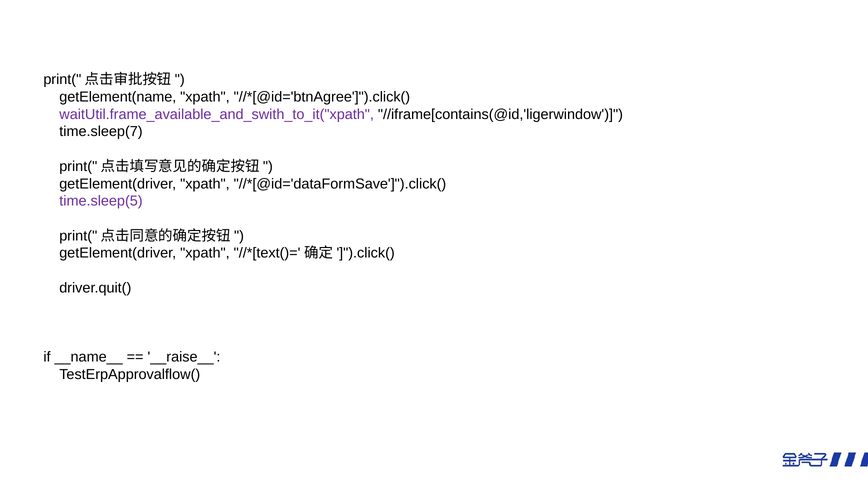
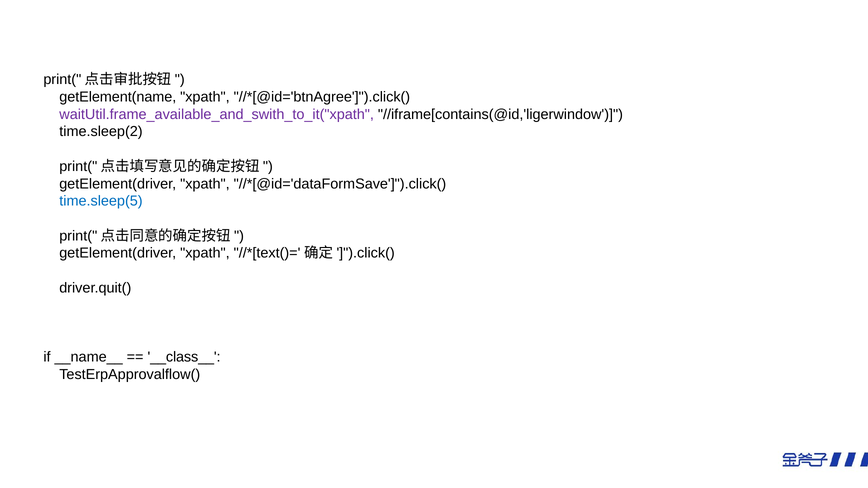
time.sleep(7: time.sleep(7 -> time.sleep(2 (101, 132)
time.sleep(5 colour: purple -> blue (101, 201)
__raise__: __raise__ -> __class__ (184, 357)
